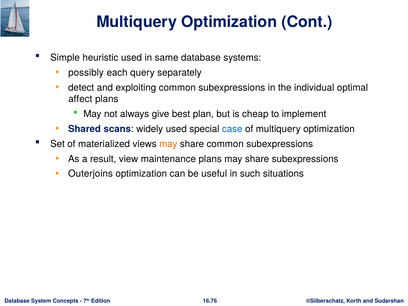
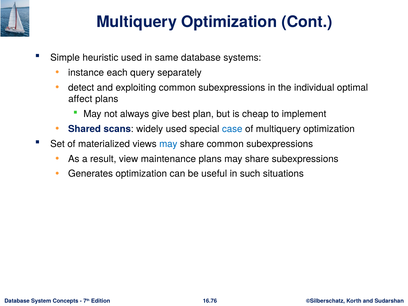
possibly: possibly -> instance (86, 73)
may colour: orange -> blue (168, 144)
Outerjoins: Outerjoins -> Generates (91, 174)
